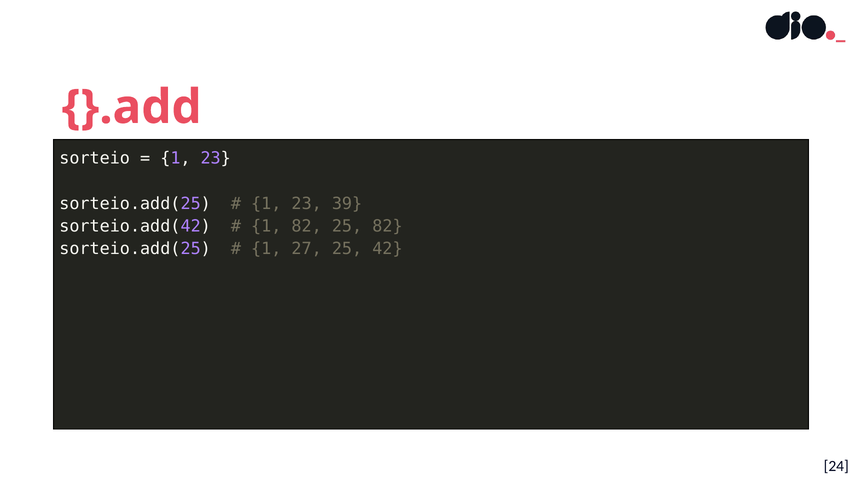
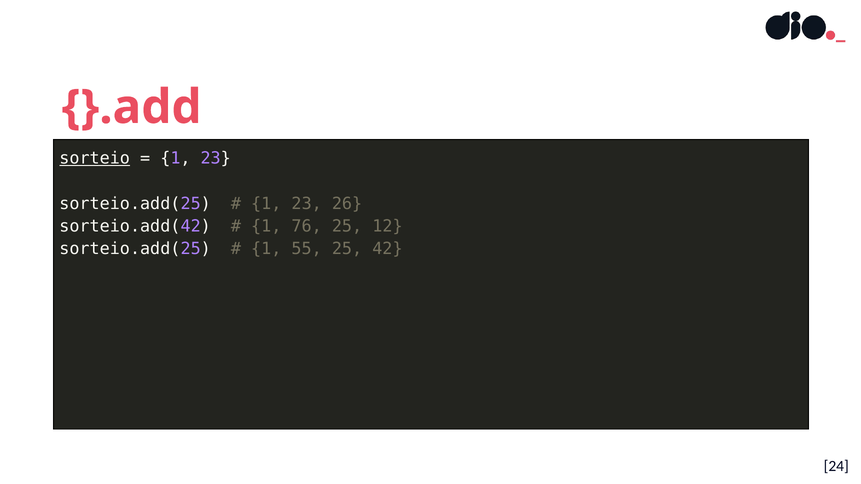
sorteio underline: none -> present (95, 159)
39: 39 -> 26 (347, 204)
1 82: 82 -> 76 (307, 226)
25 82: 82 -> 12 (387, 226)
27: 27 -> 55 (307, 249)
